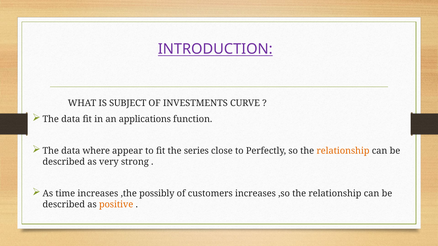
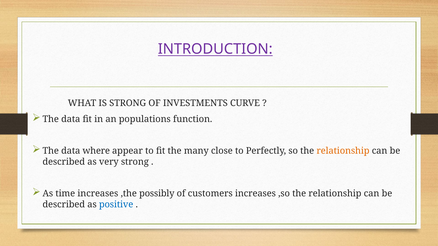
IS SUBJECT: SUBJECT -> STRONG (128, 103)
applications: applications -> populations (145, 119)
series: series -> many (196, 151)
positive colour: orange -> blue (116, 205)
